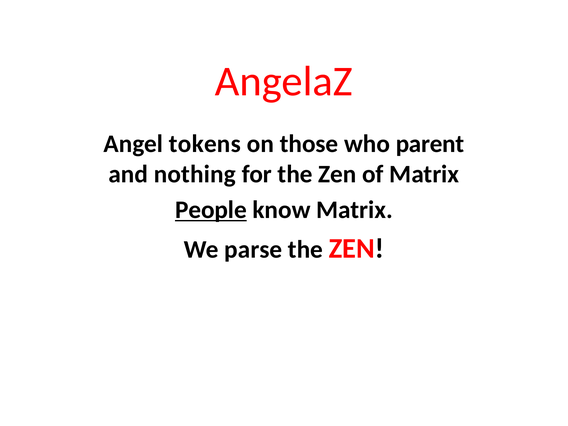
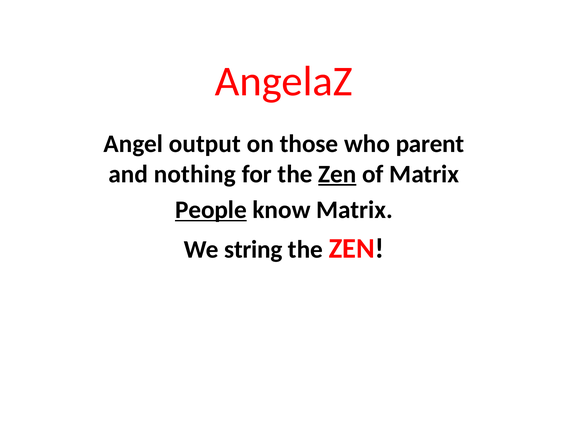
tokens: tokens -> output (205, 144)
Zen underline: none -> present (337, 174)
parse: parse -> string (253, 250)
